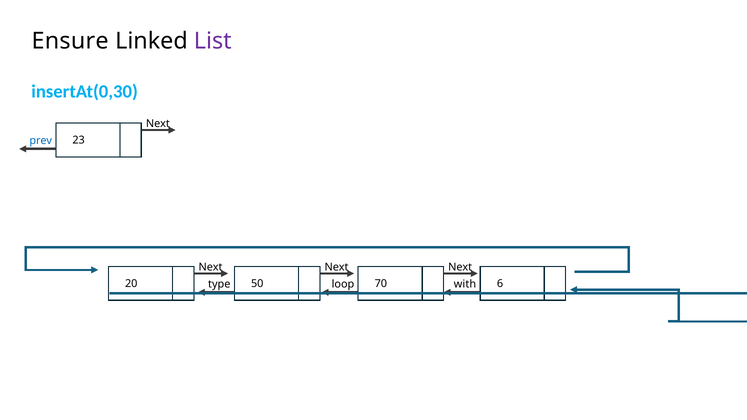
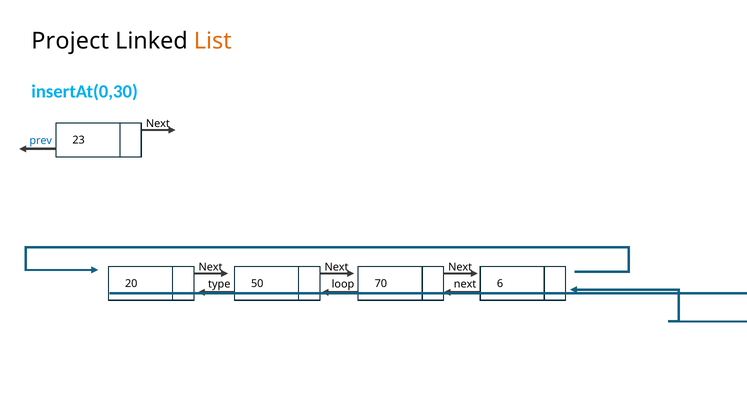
Ensure: Ensure -> Project (70, 41)
List colour: purple -> orange (213, 41)
with: with -> next (465, 284)
